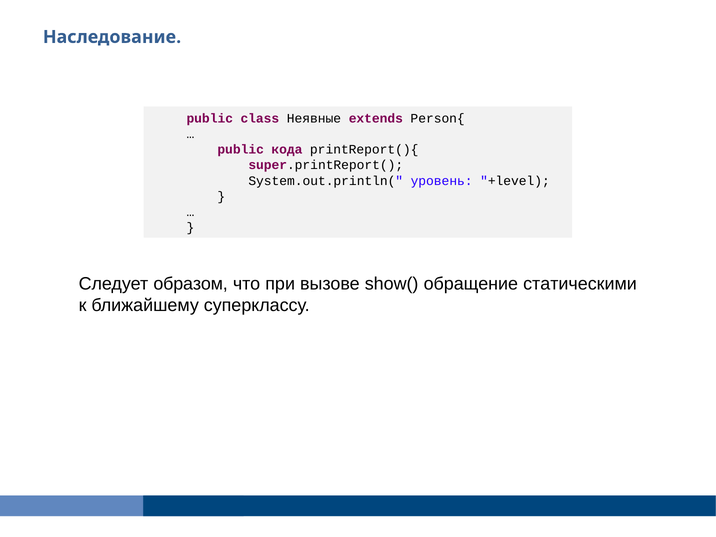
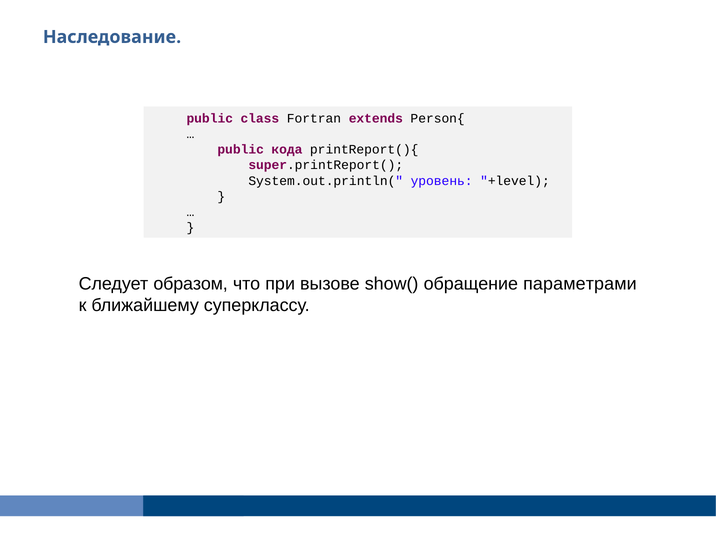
Неявные: Неявные -> Fortran (314, 119)
статическими: статическими -> параметрами (580, 284)
